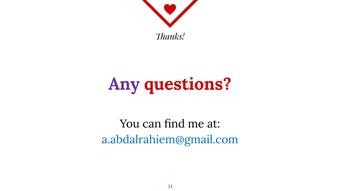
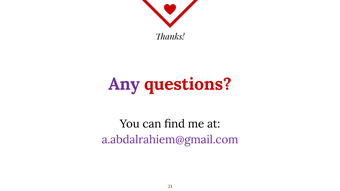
a.abdalrahiem@gmail.com colour: blue -> purple (170, 140)
